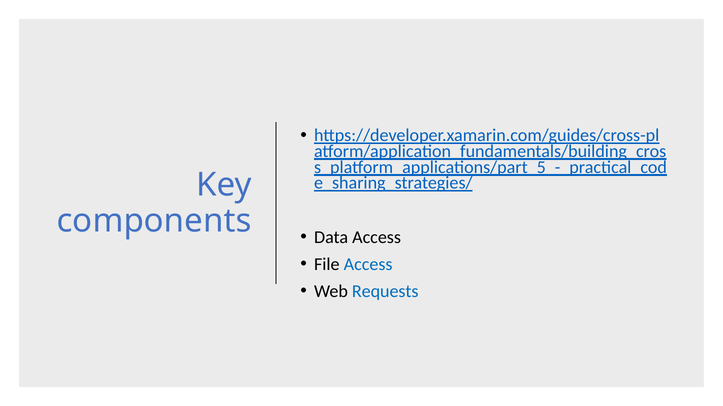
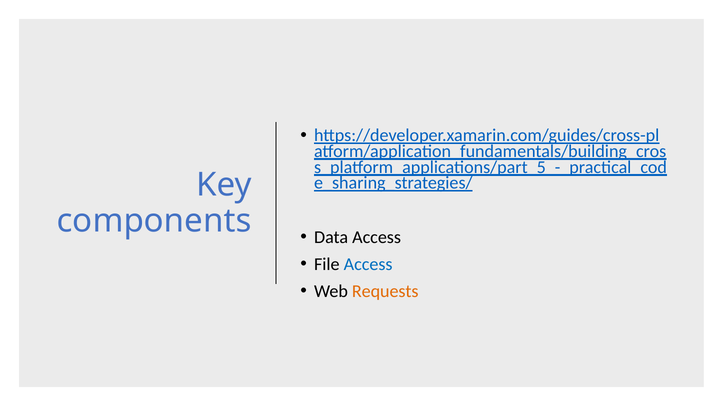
Requests colour: blue -> orange (385, 292)
